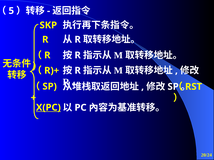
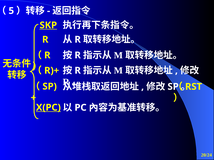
SKP underline: none -> present (48, 25)
